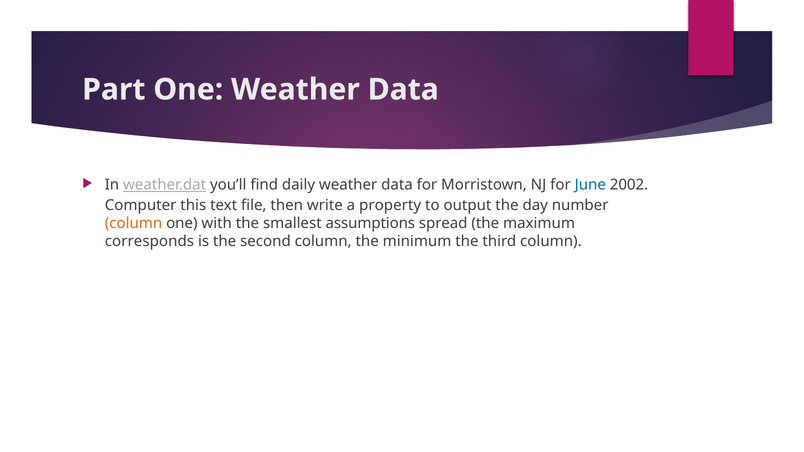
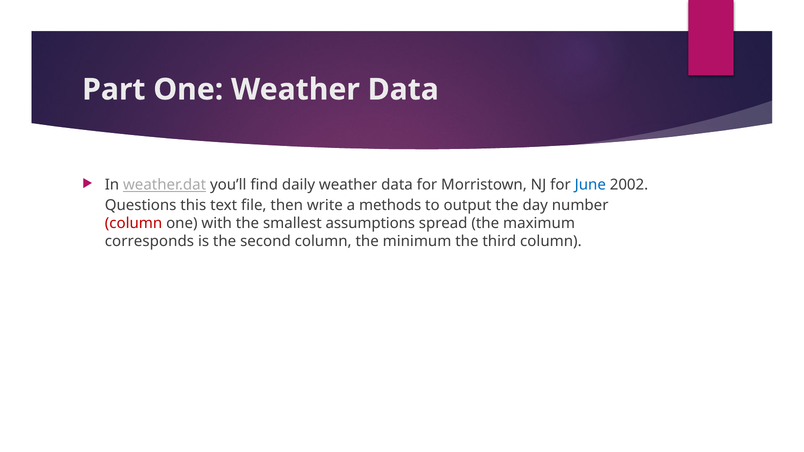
Computer: Computer -> Questions (141, 205)
property: property -> methods (390, 205)
column colour: orange -> red (134, 223)
